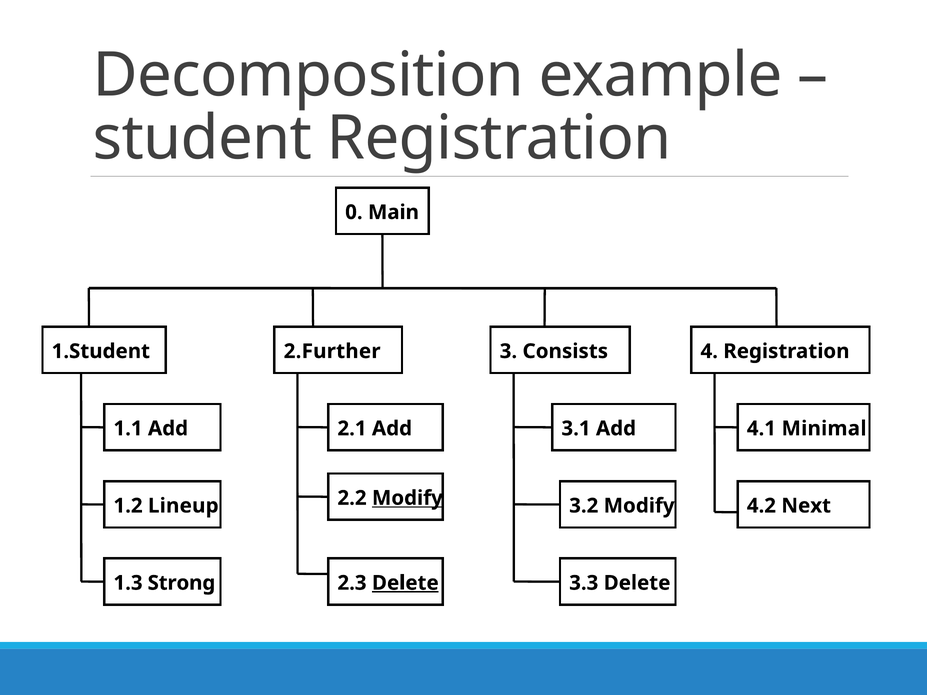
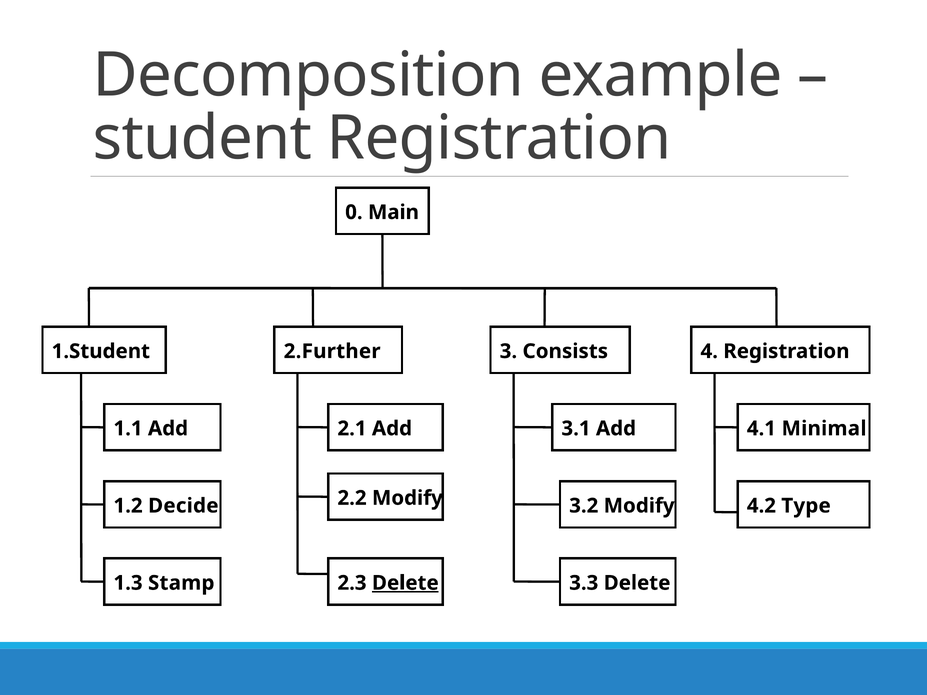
Modify underline: present -> none (407, 498)
Next: Next -> Type (806, 506)
Lineup: Lineup -> Decide (183, 506)
Strong: Strong -> Stamp (181, 583)
